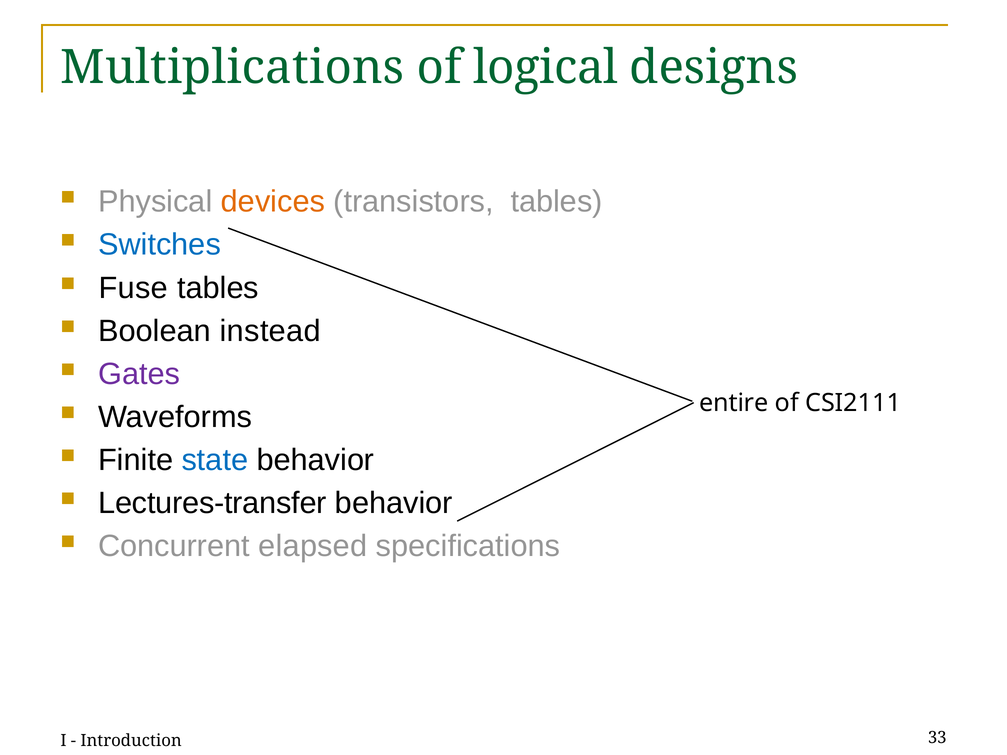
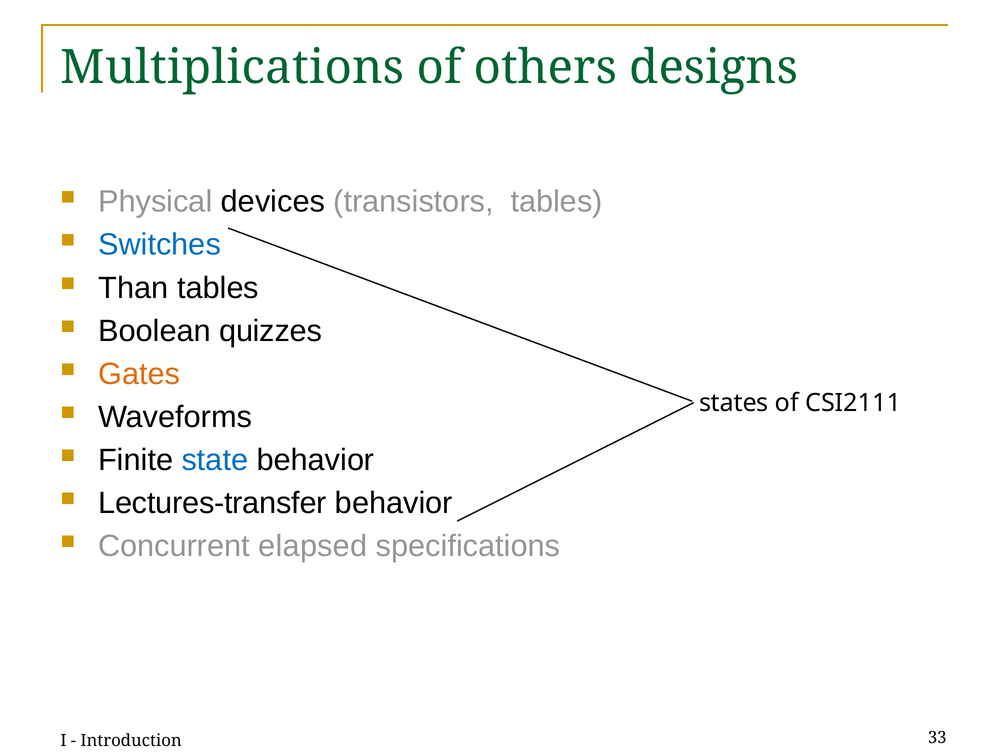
logical: logical -> others (545, 67)
devices colour: orange -> black (273, 202)
Fuse: Fuse -> Than (133, 288)
instead: instead -> quizzes (271, 331)
Gates colour: purple -> orange (139, 374)
entire: entire -> states (734, 403)
